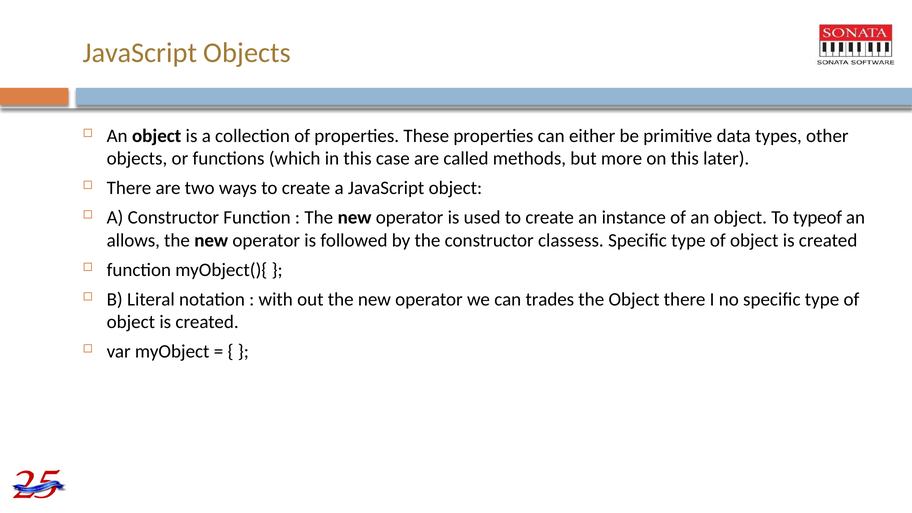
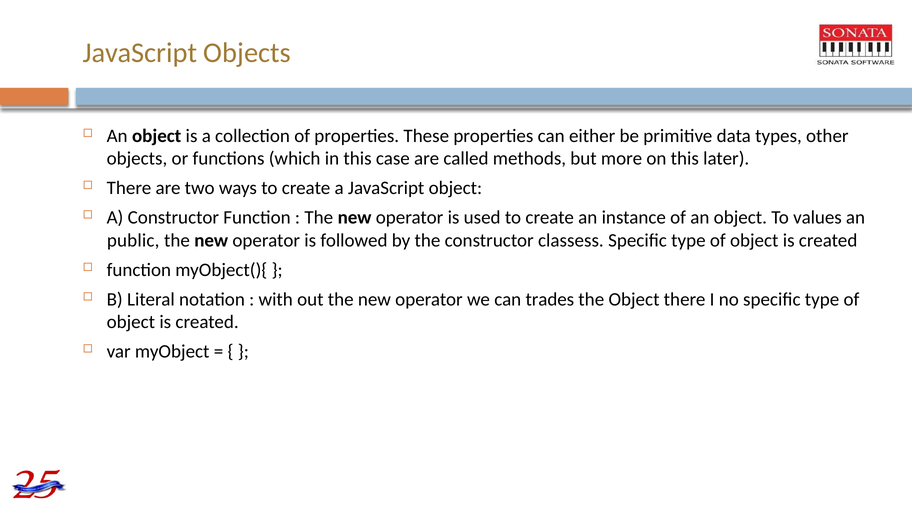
typeof: typeof -> values (817, 218)
allows: allows -> public (133, 240)
